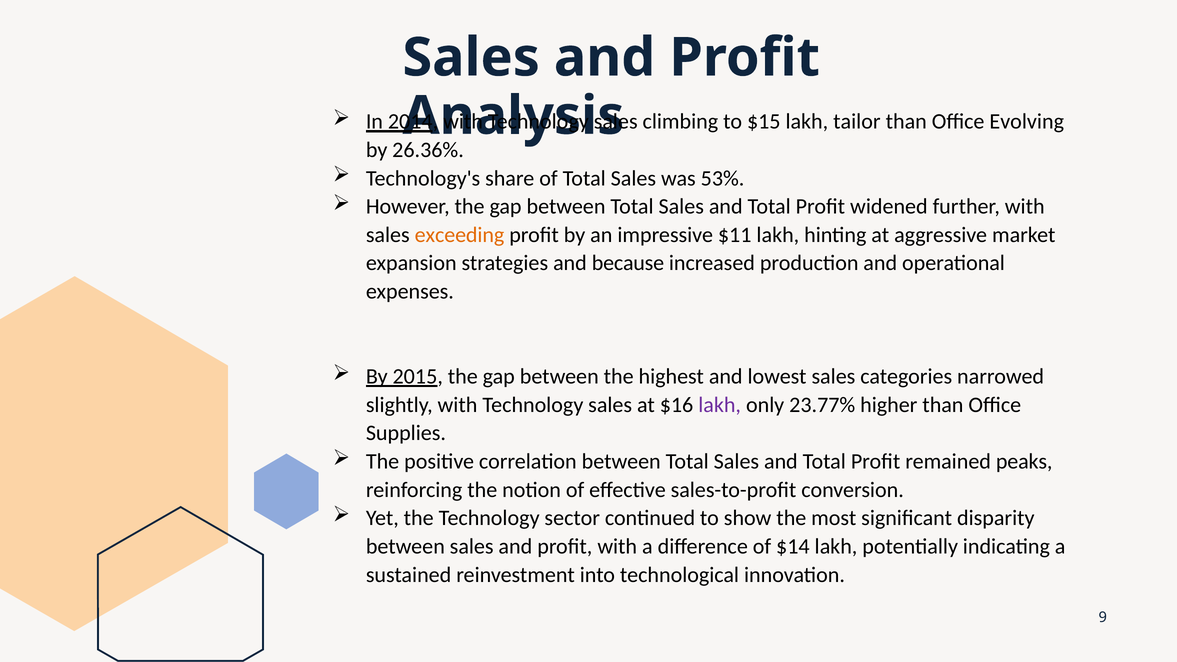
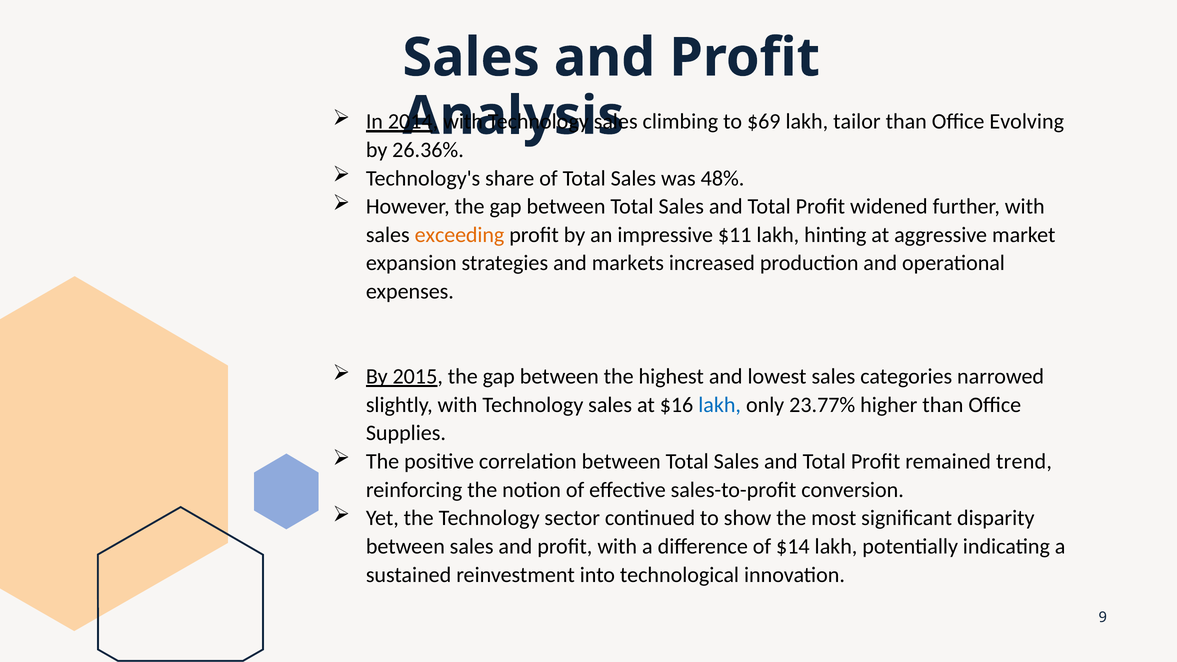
$15: $15 -> $69 (764, 122)
53%: 53% -> 48% (723, 178)
because: because -> markets (628, 263)
lakh colour: purple -> blue (720, 405)
peaks: peaks -> trend (1024, 462)
